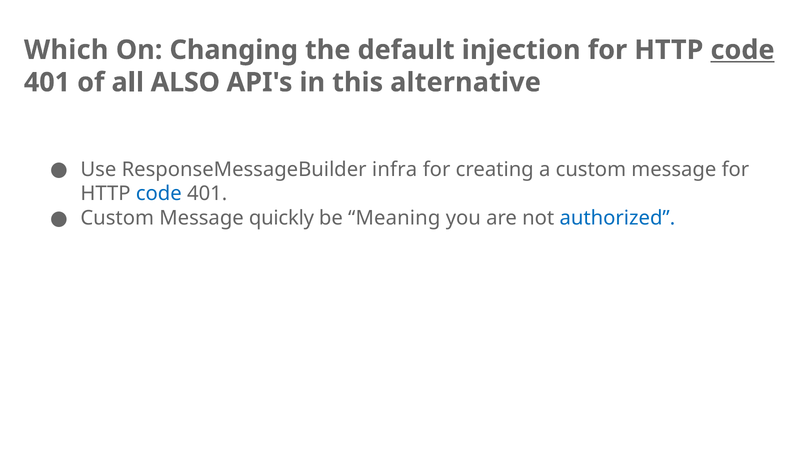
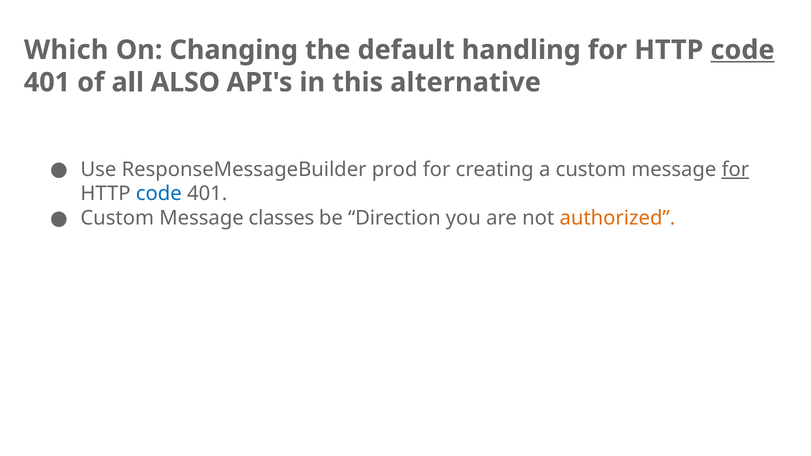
injection: injection -> handling (521, 50)
infra: infra -> prod (395, 170)
for underline: none -> present (735, 170)
quickly: quickly -> classes (281, 218)
Meaning: Meaning -> Direction (394, 218)
authorized colour: blue -> orange (617, 218)
